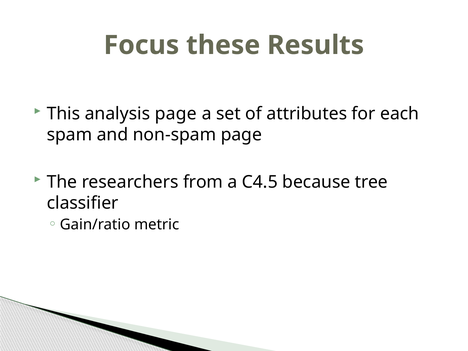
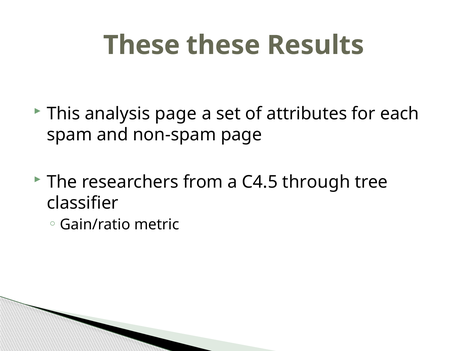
Focus: Focus -> These (142, 45)
because: because -> through (316, 182)
